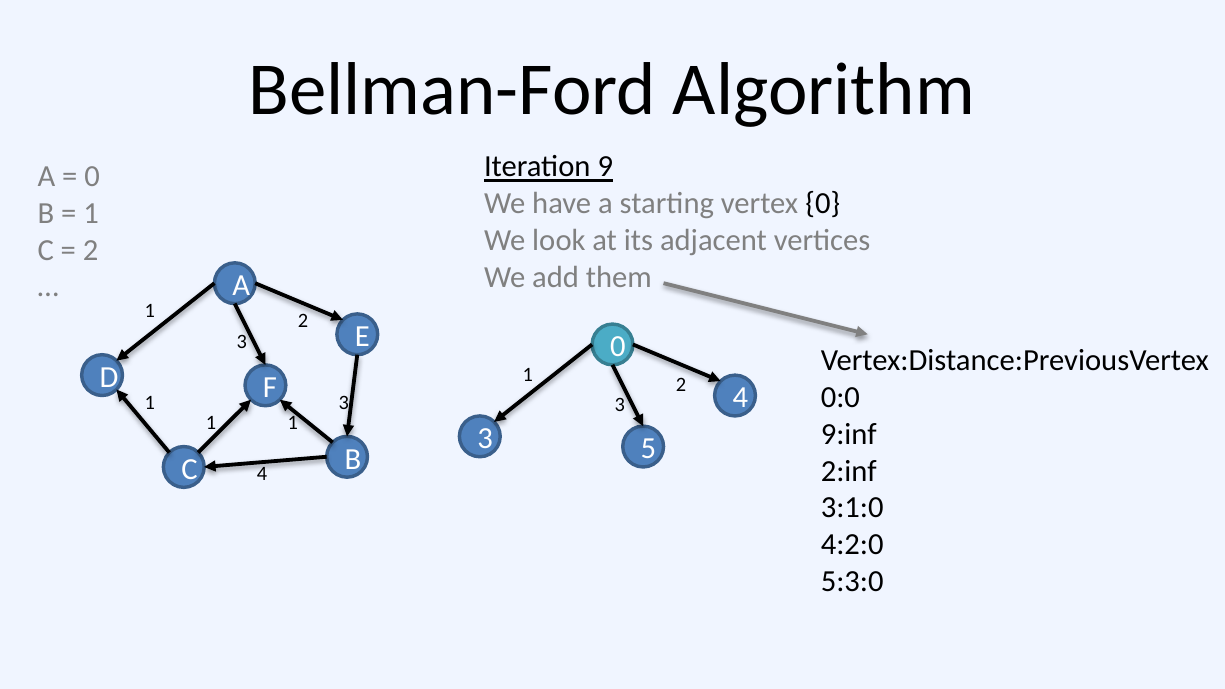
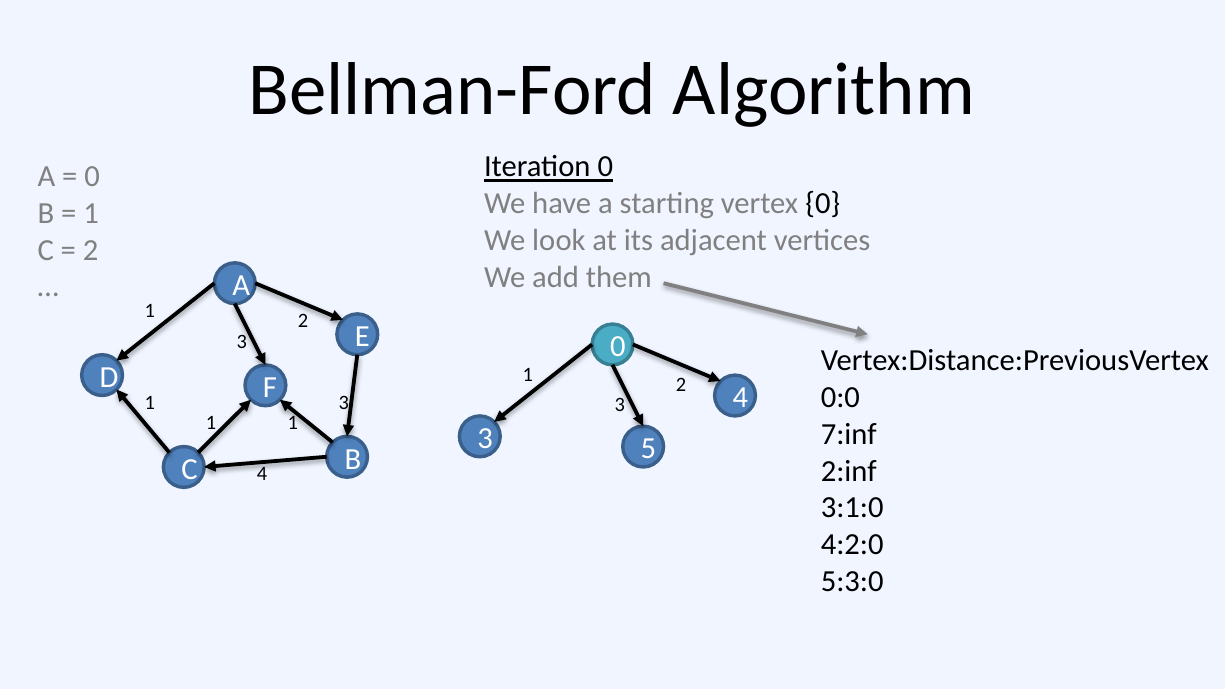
Iteration 9: 9 -> 0 (605, 167)
9:inf: 9:inf -> 7:inf (849, 434)
